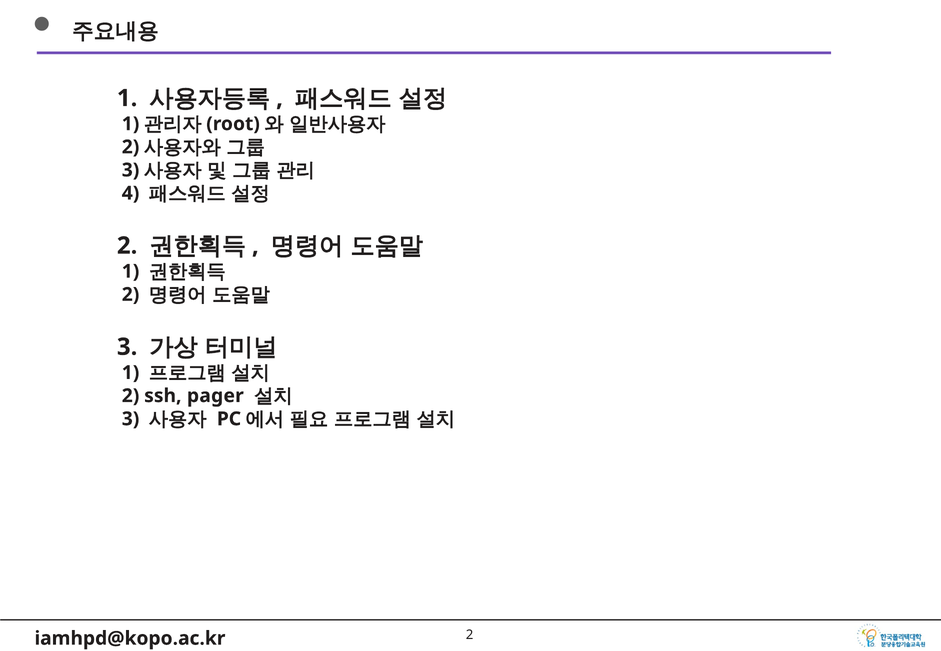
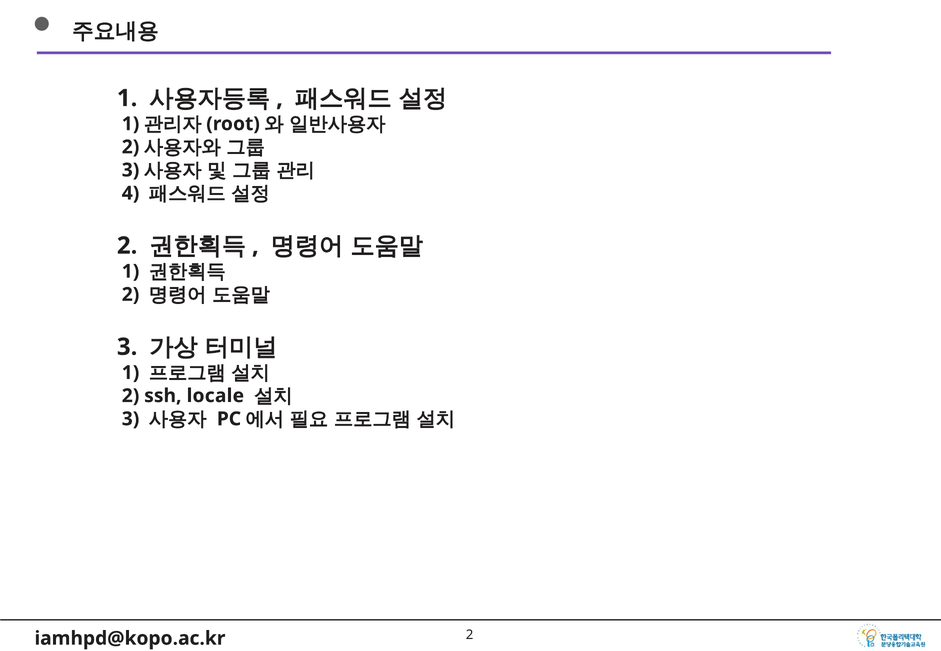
pager: pager -> locale (215, 396)
